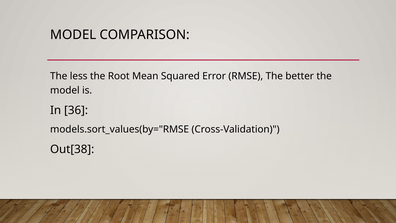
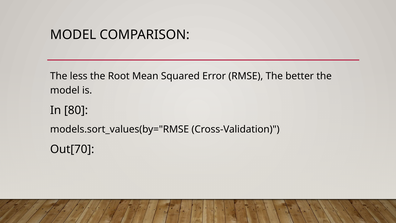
36: 36 -> 80 (76, 110)
Out[38: Out[38 -> Out[70 (72, 149)
